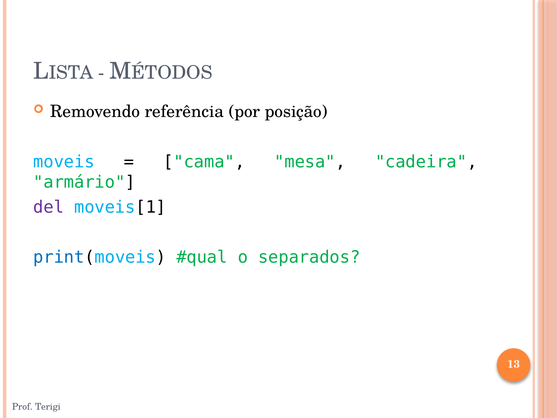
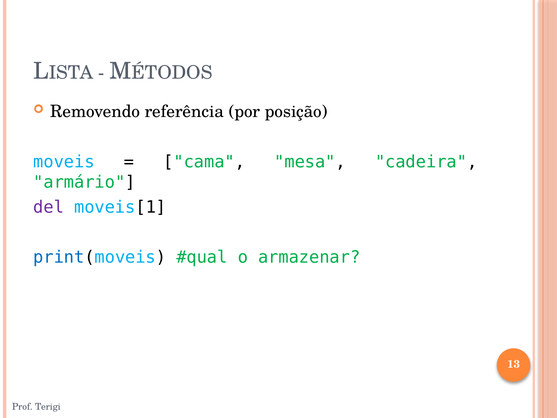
separados: separados -> armazenar (309, 257)
